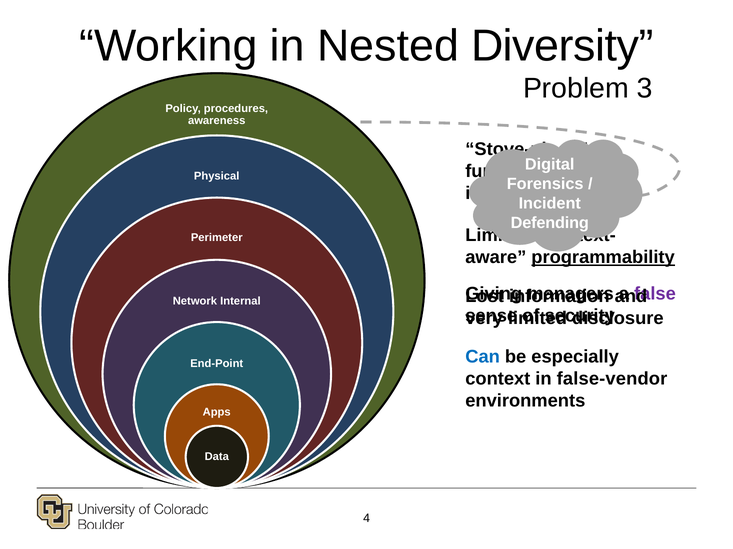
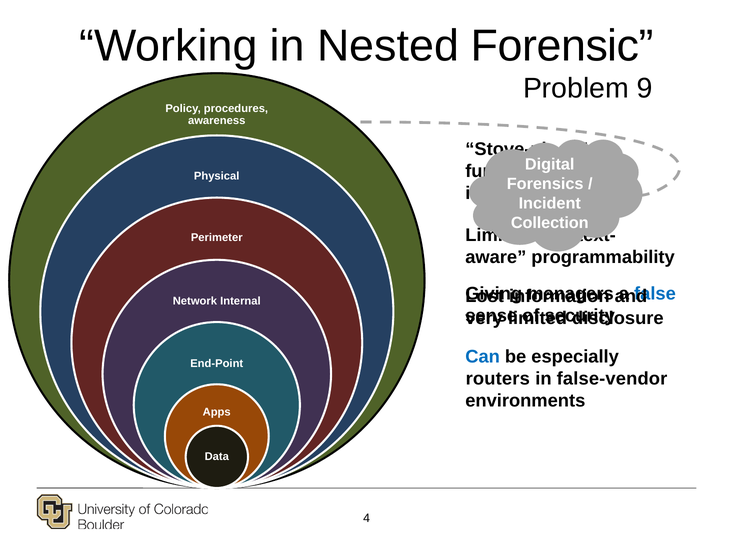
Diversity: Diversity -> Forensic (562, 46)
3: 3 -> 9 (645, 89)
Defending: Defending -> Collection (550, 223)
programmability underline: present -> none (603, 258)
false colour: purple -> blue (655, 294)
context: context -> routers (498, 379)
